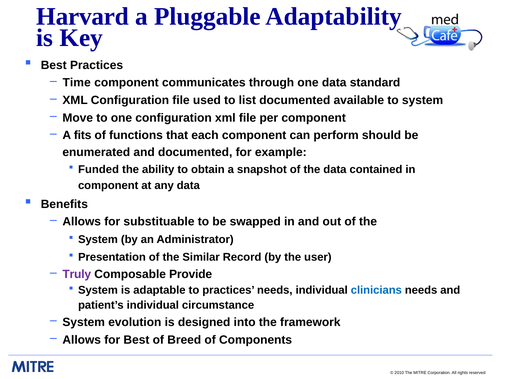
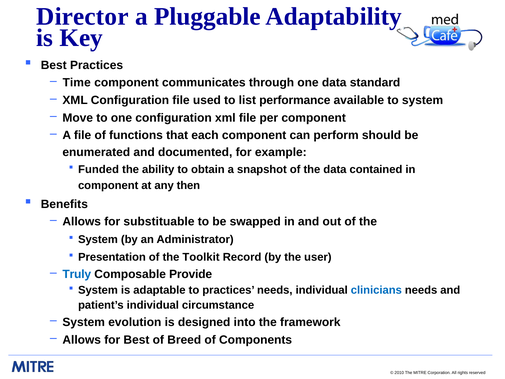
Harvard: Harvard -> Director (82, 17)
list documented: documented -> performance (295, 100)
A fits: fits -> file (83, 135)
any data: data -> then (188, 185)
Similar: Similar -> Toolkit (201, 257)
Truly colour: purple -> blue (77, 274)
